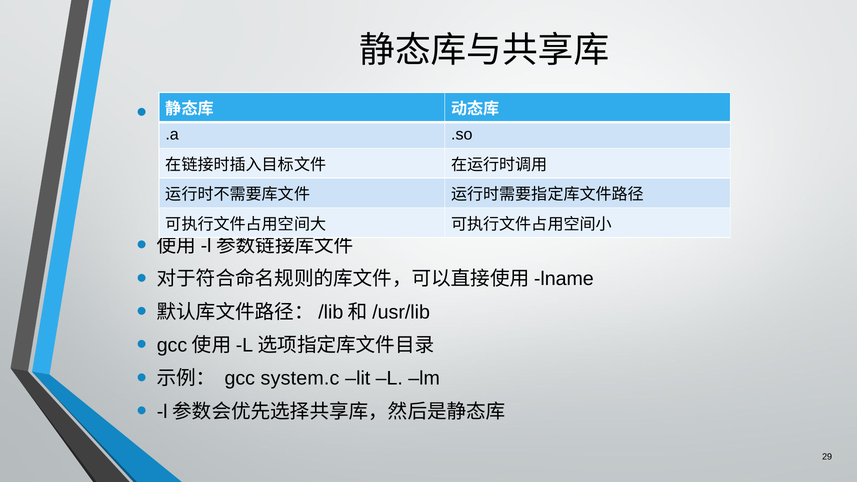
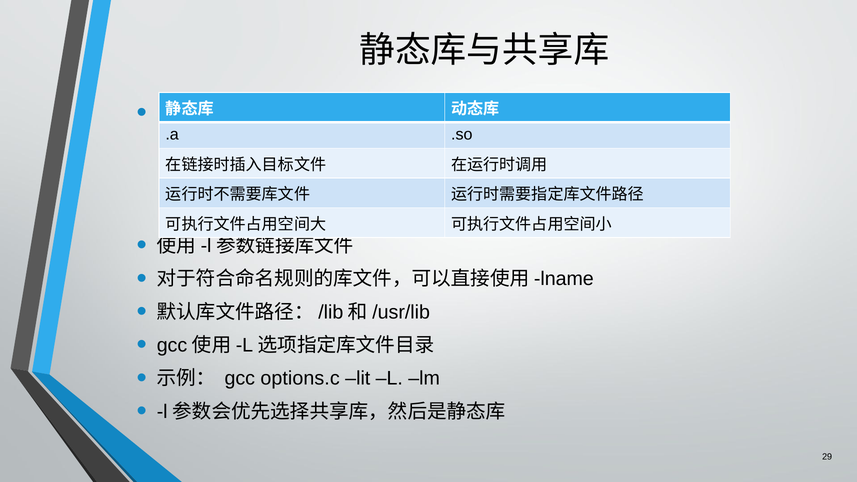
system.c: system.c -> options.c (300, 379)
